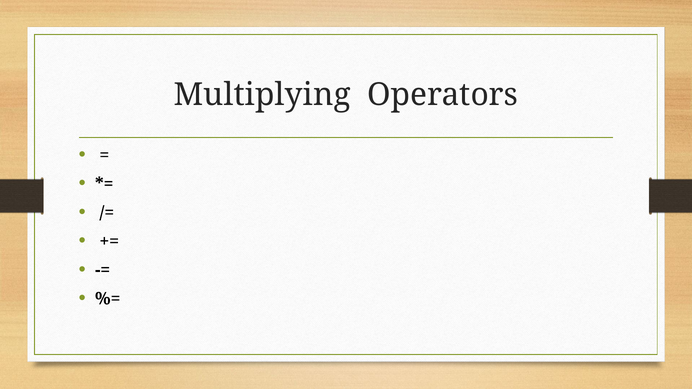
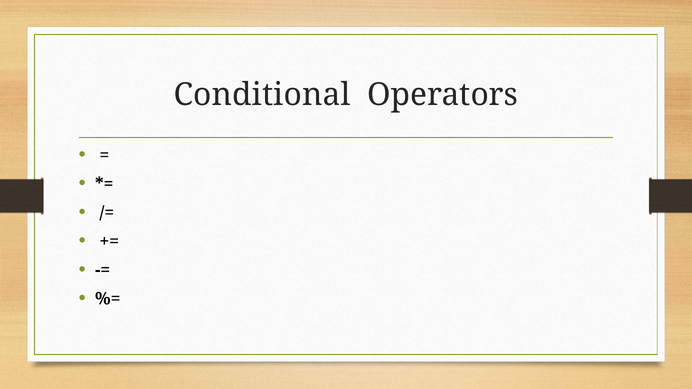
Multiplying: Multiplying -> Conditional (262, 95)
